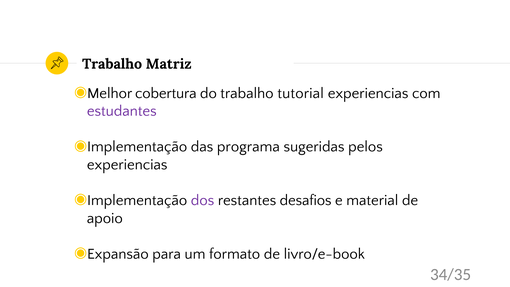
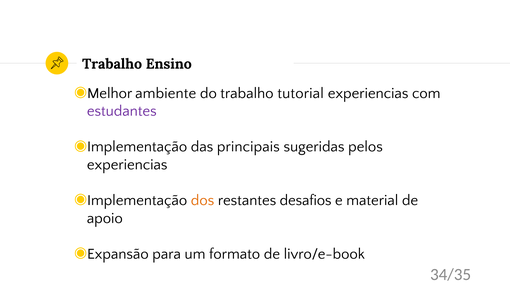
Matriz: Matriz -> Ensino (169, 64)
cobertura: cobertura -> ambiente (166, 93)
programa: programa -> principais (248, 147)
dos colour: purple -> orange (203, 200)
